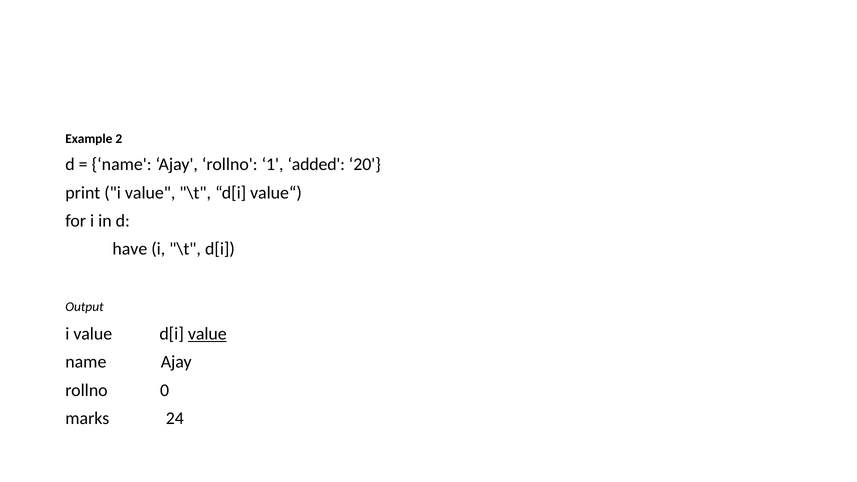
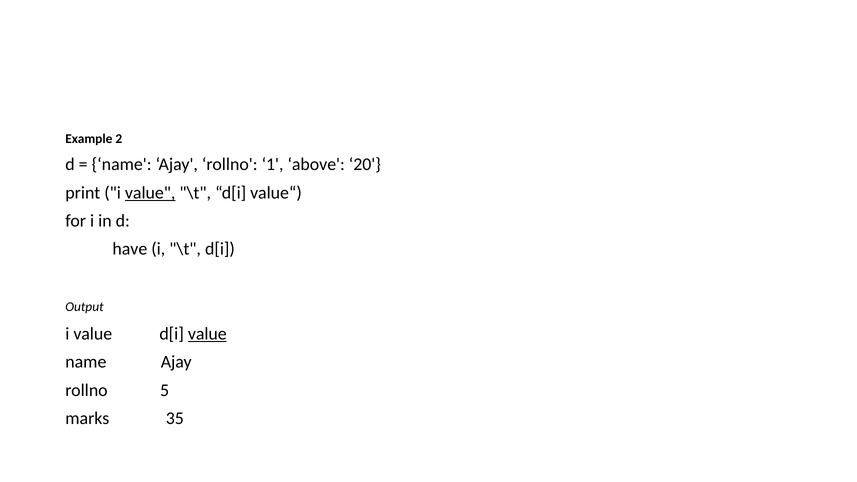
added: added -> above (316, 164)
value underline: none -> present (150, 193)
0: 0 -> 5 (165, 390)
24: 24 -> 35 (175, 418)
